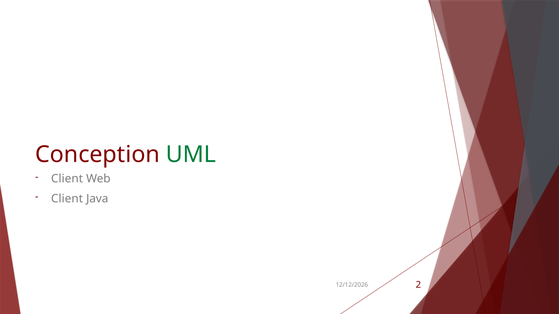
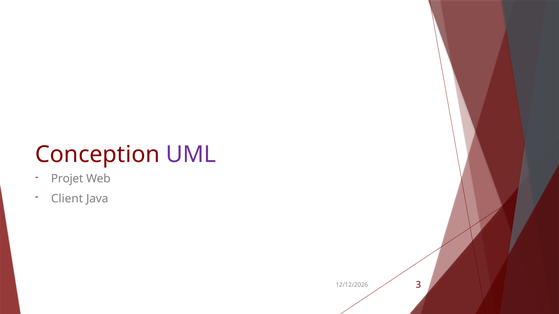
UML colour: green -> purple (191, 155)
Client: Client -> Projet (67, 179)
2: 2 -> 3 (418, 285)
